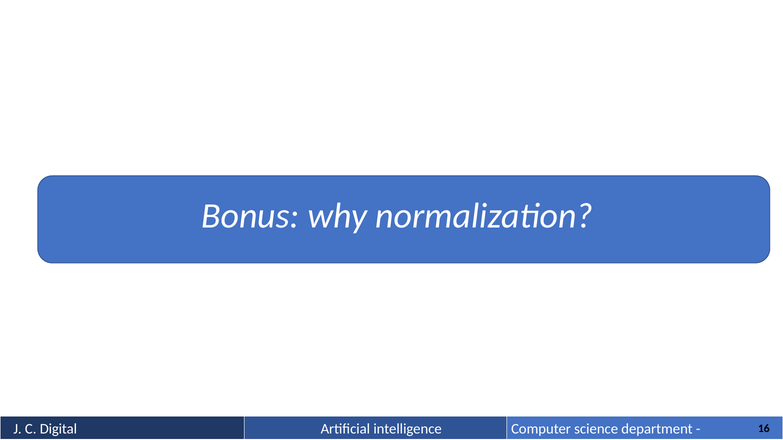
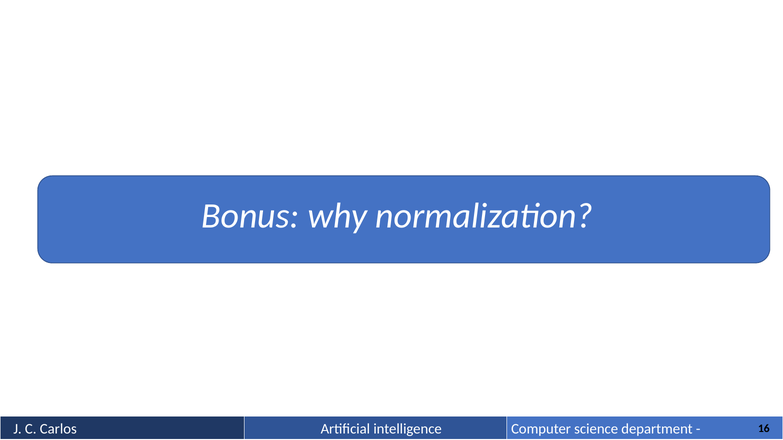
Digital: Digital -> Carlos (58, 429)
